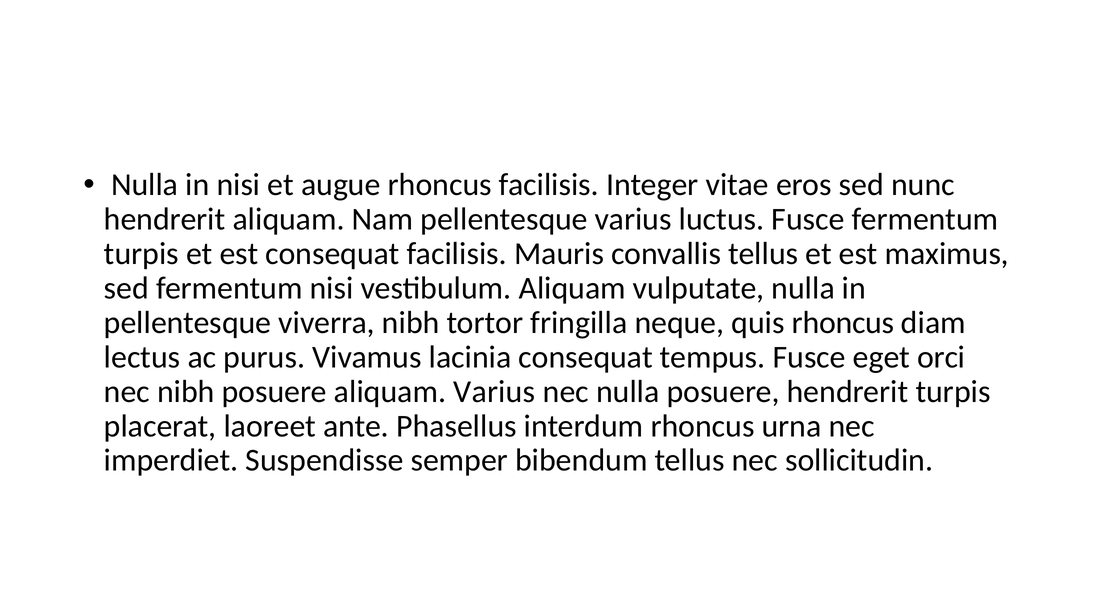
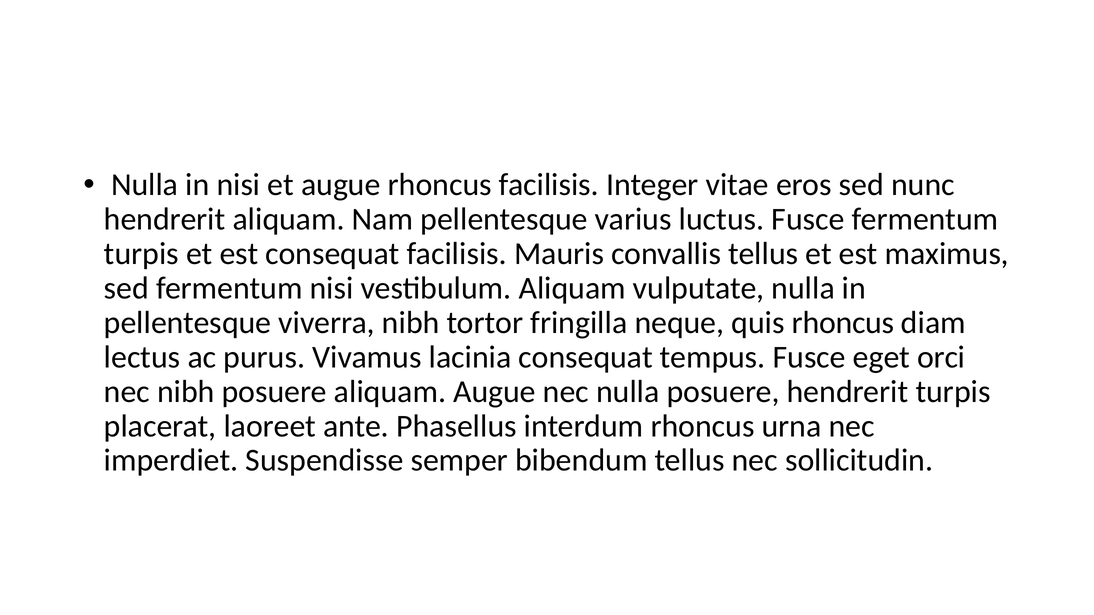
aliquam Varius: Varius -> Augue (495, 392)
